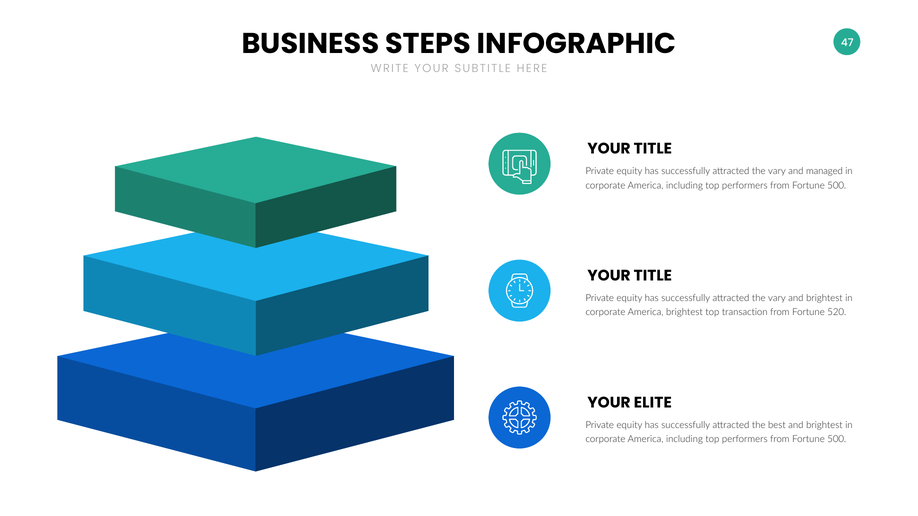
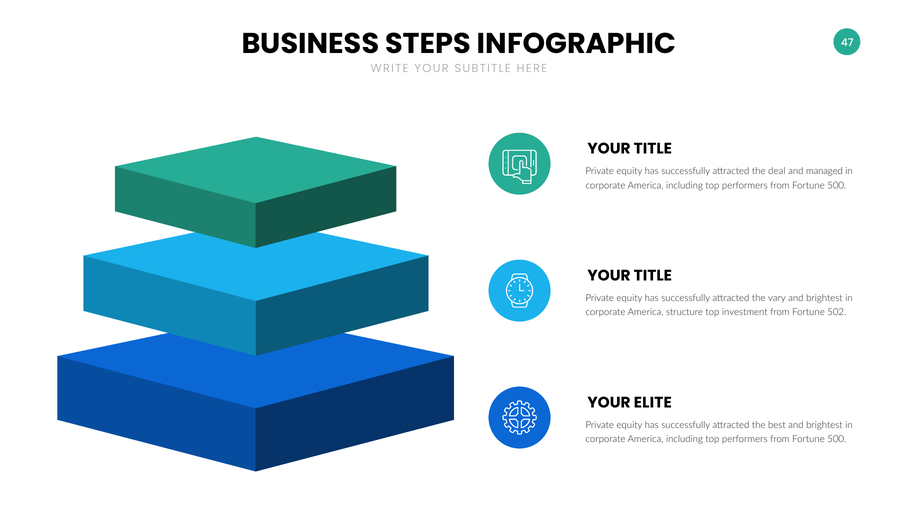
vary: vary -> deal (777, 171)
America brightest: brightest -> structure (684, 313)
transaction: transaction -> investment (745, 313)
520: 520 -> 502 (837, 313)
